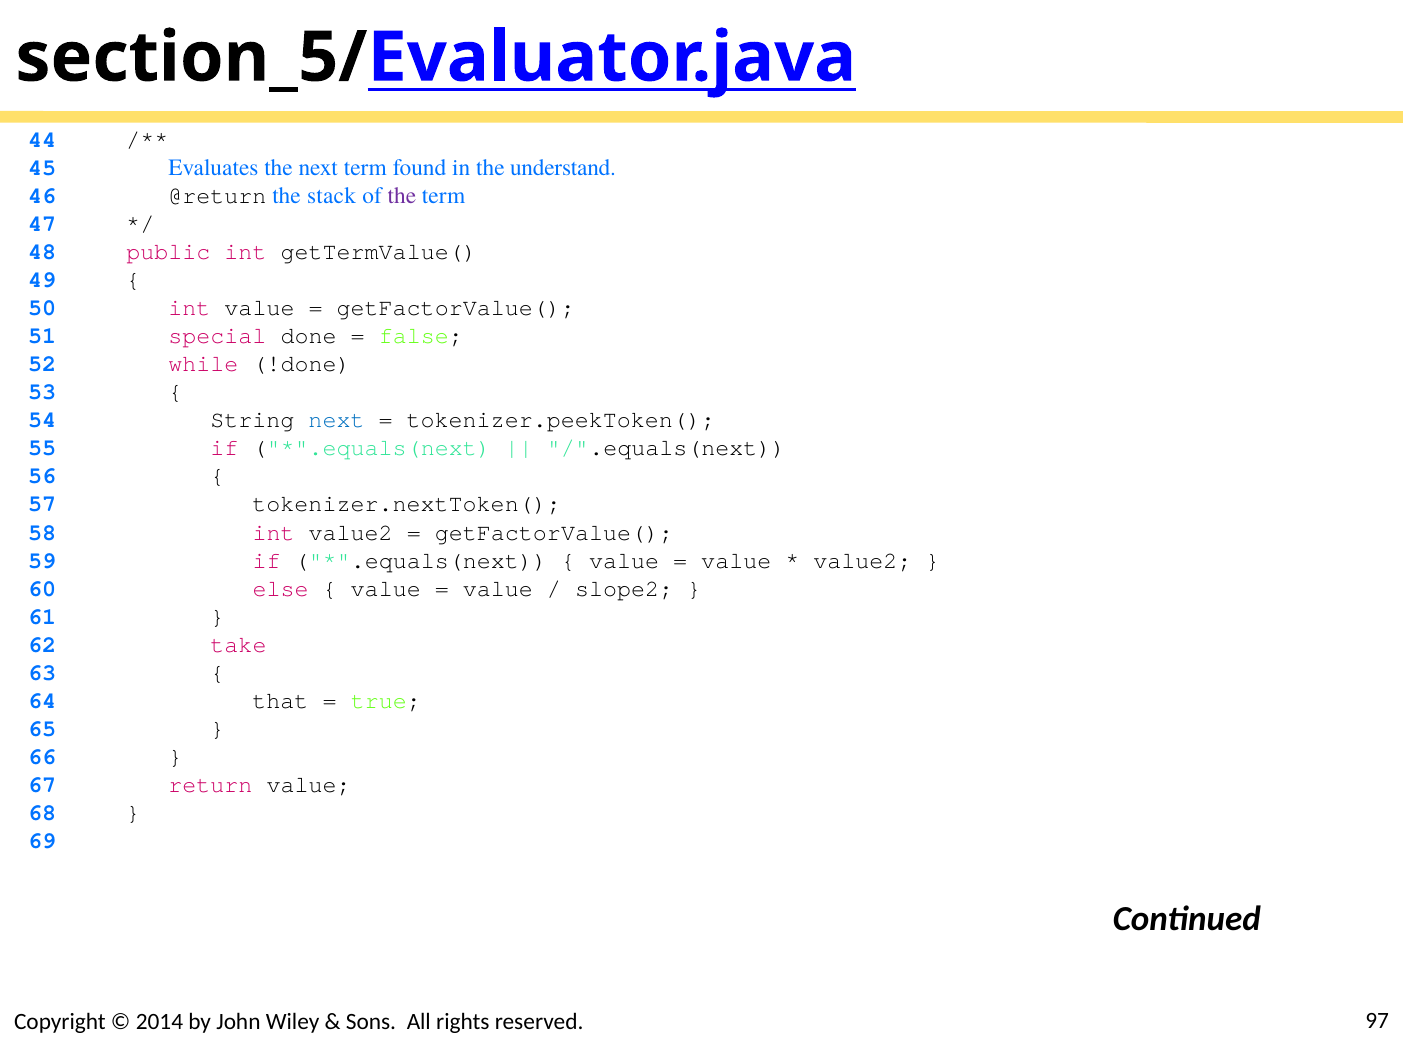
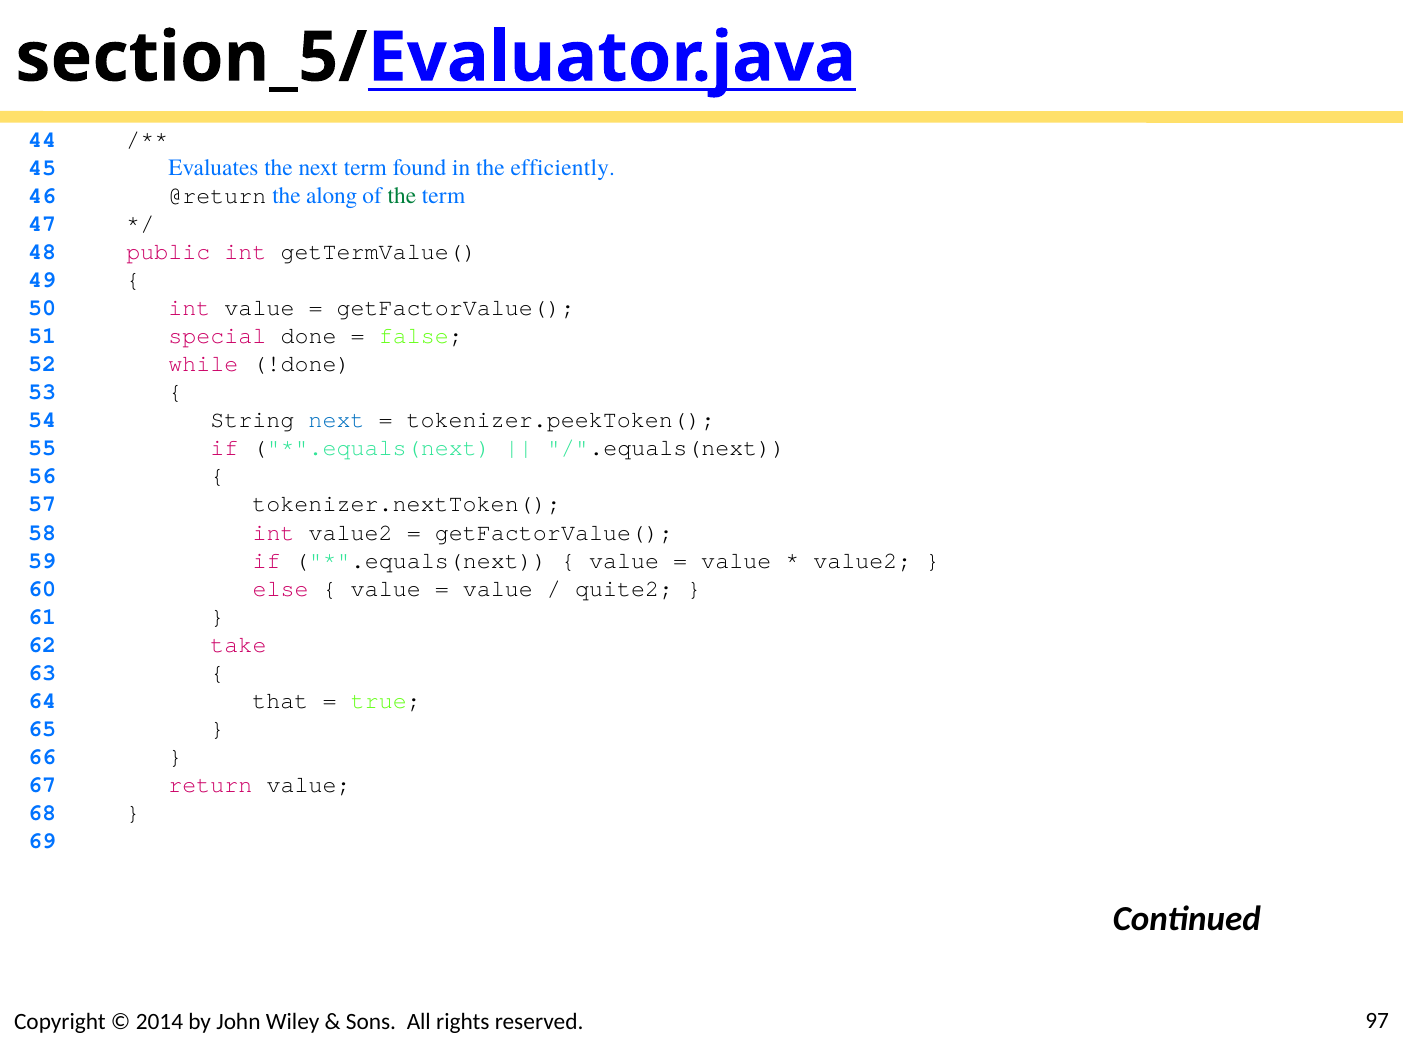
understand: understand -> efficiently (563, 168)
stack: stack -> along (332, 196)
the colour: purple -> green (402, 196)
slope2: slope2 -> quite2 (624, 589)
